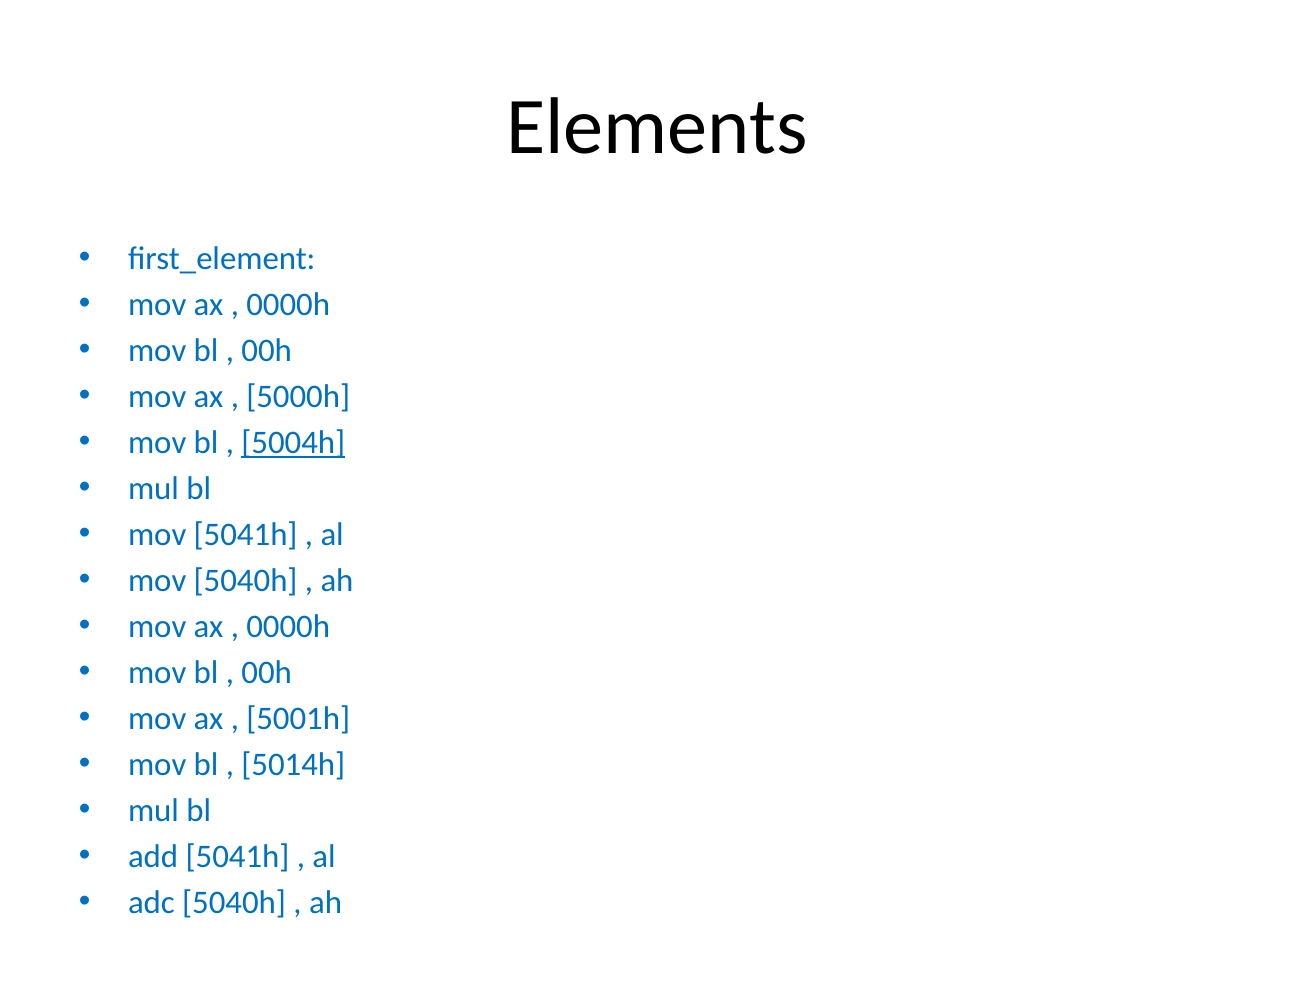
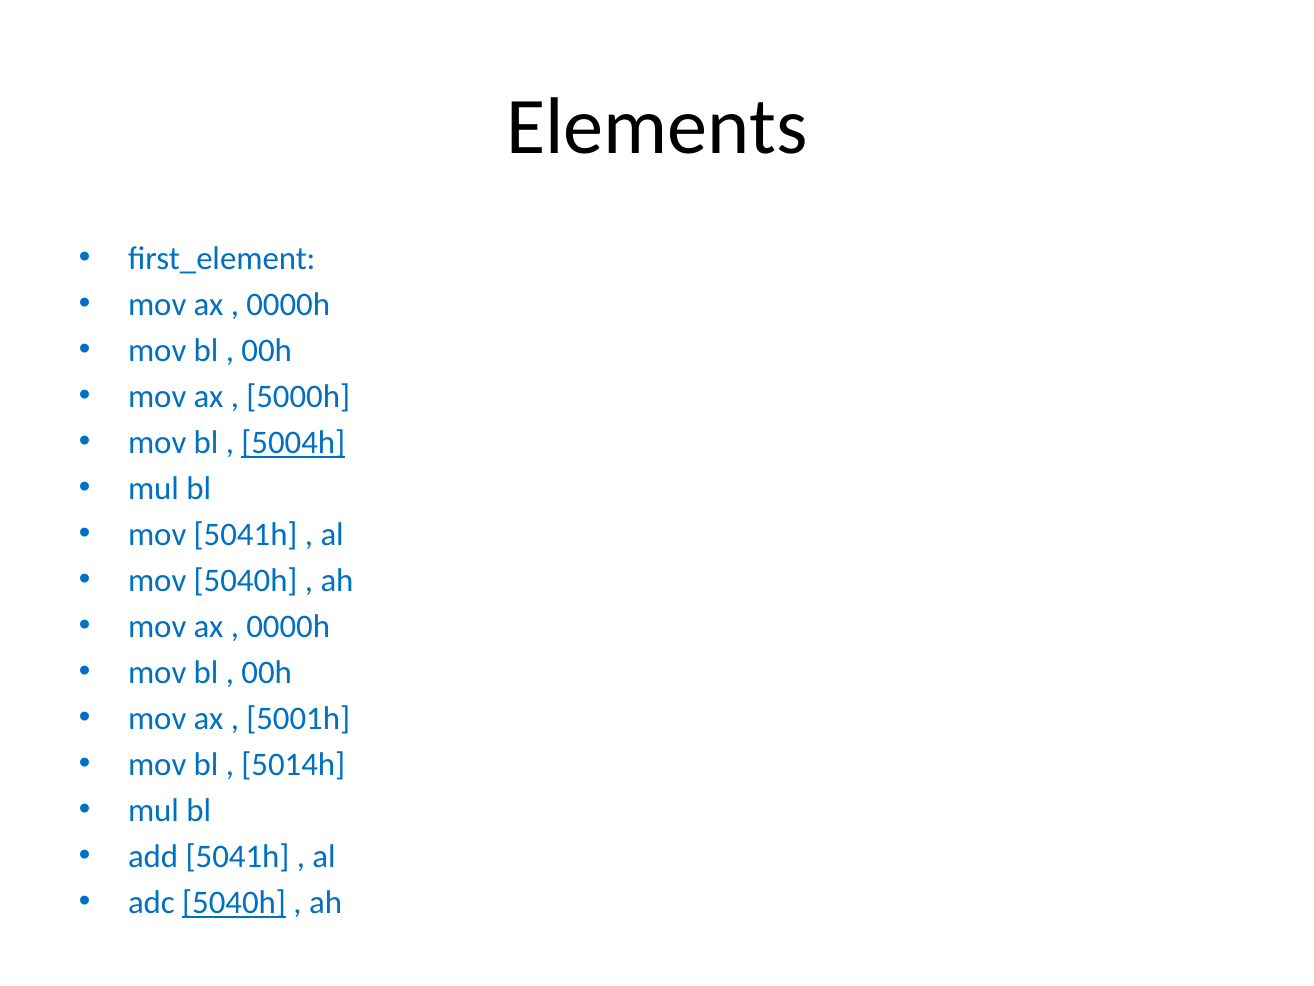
5040h underline: none -> present (234, 902)
